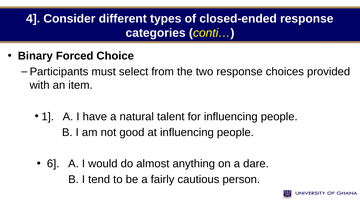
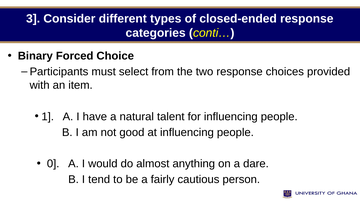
4: 4 -> 3 (33, 19)
6: 6 -> 0 (53, 164)
